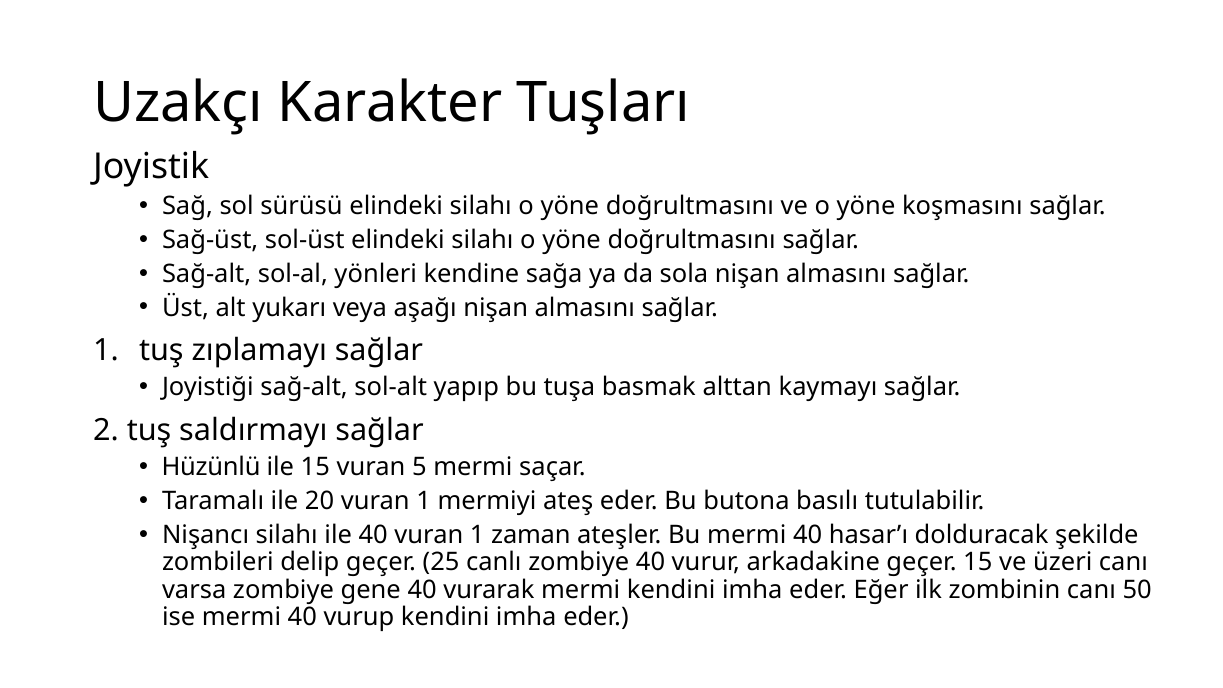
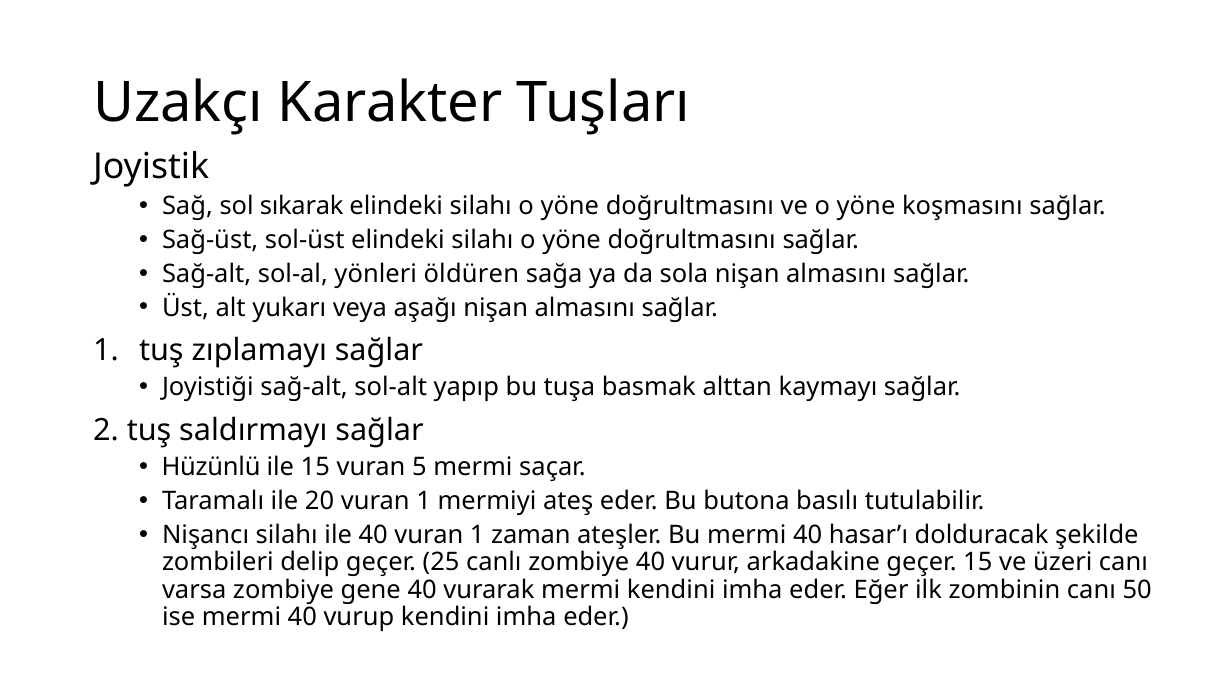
sürüsü: sürüsü -> sıkarak (302, 206)
kendine: kendine -> öldüren (471, 274)
